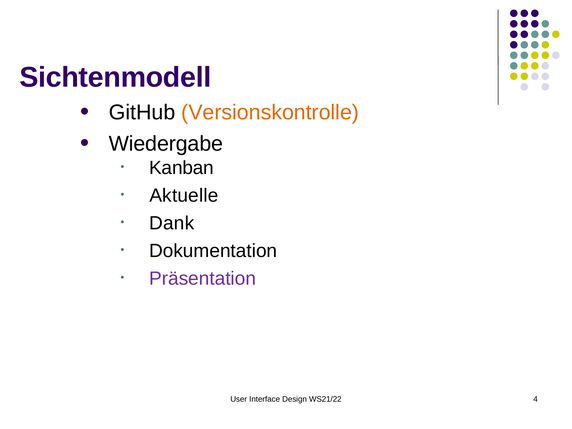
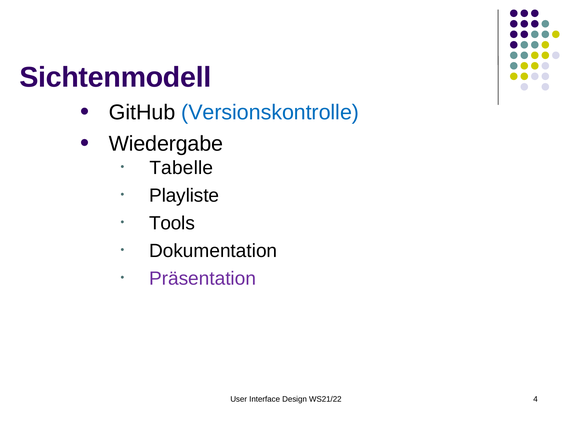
Versionskontrolle colour: orange -> blue (270, 113)
Kanban: Kanban -> Tabelle (181, 168)
Aktuelle: Aktuelle -> Playliste (184, 196)
Dank: Dank -> Tools (172, 223)
